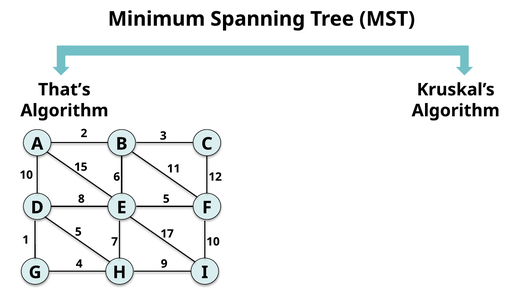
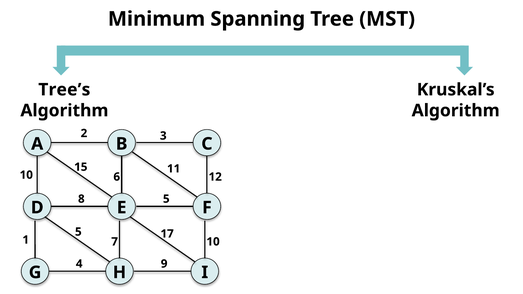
That’s: That’s -> Tree’s (64, 90)
